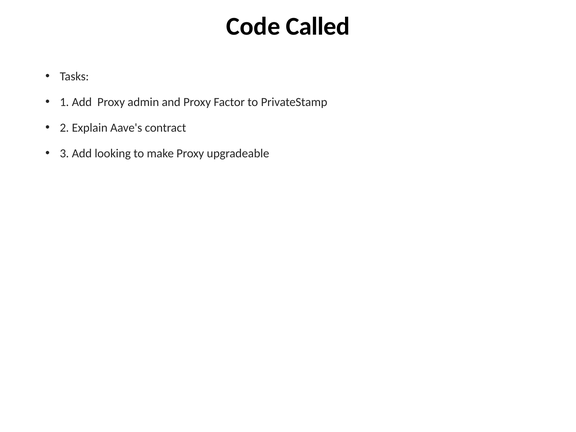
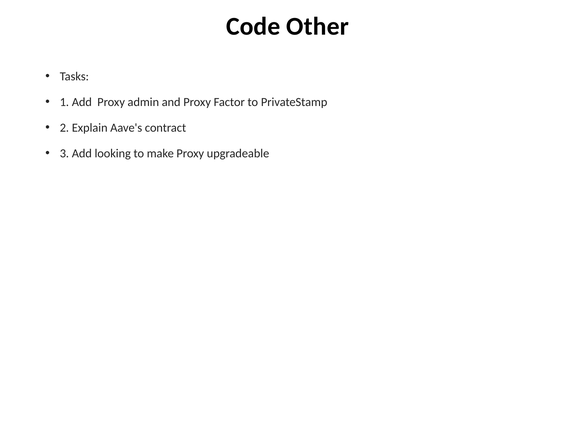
Called: Called -> Other (318, 26)
